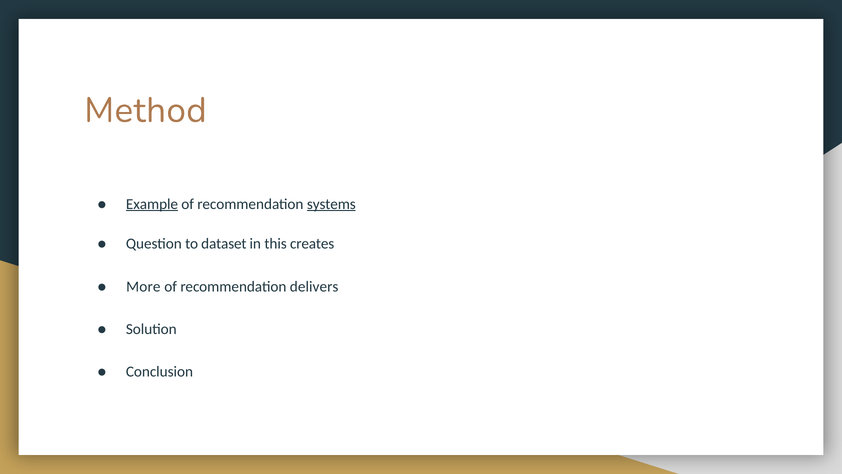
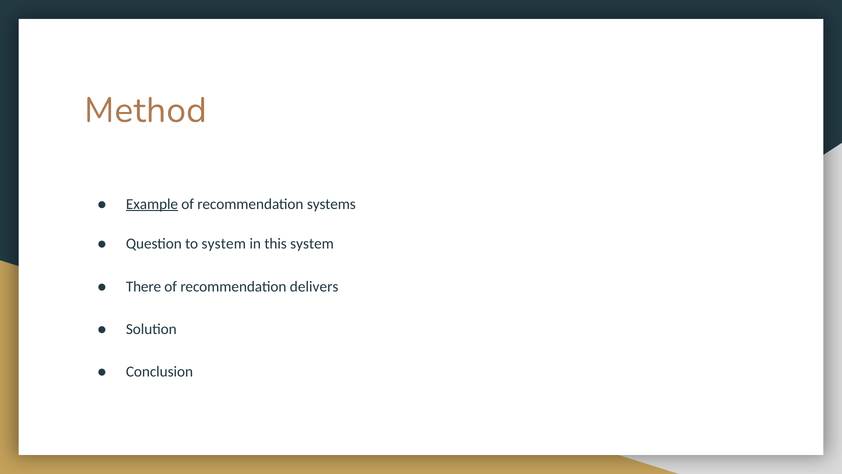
systems underline: present -> none (331, 204)
to dataset: dataset -> system (224, 244)
this creates: creates -> system (312, 244)
More: More -> There (144, 286)
